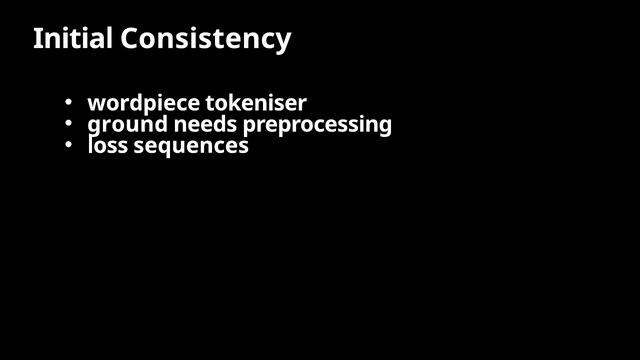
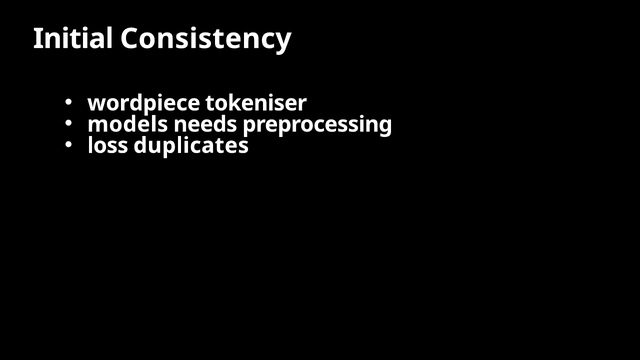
ground: ground -> models (128, 124)
sequences: sequences -> duplicates (191, 146)
